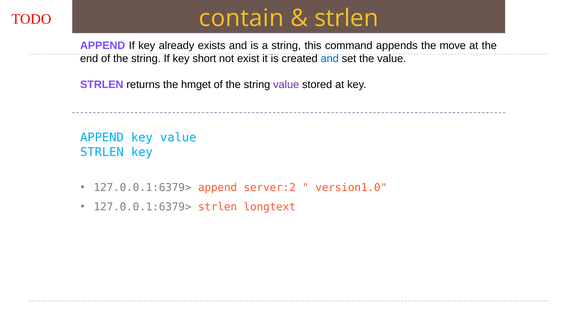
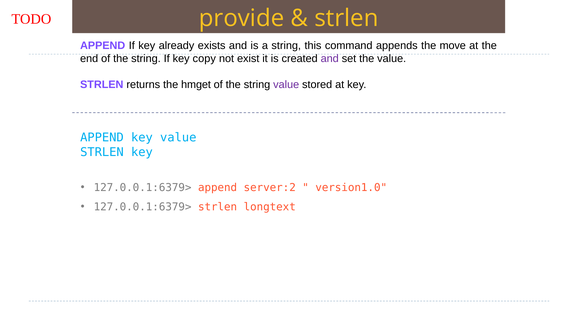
contain: contain -> provide (242, 18)
short: short -> copy (204, 59)
and colour: blue -> purple (330, 59)
